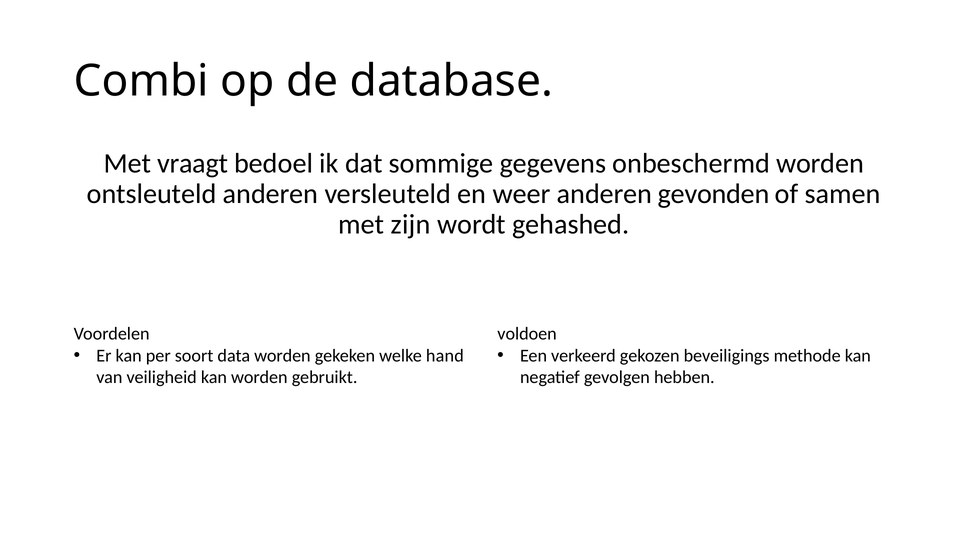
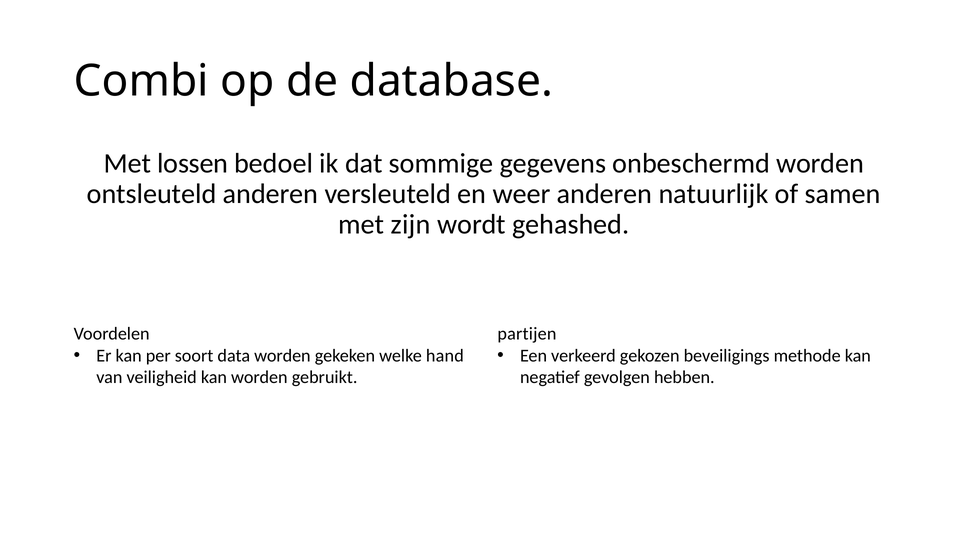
vraagt: vraagt -> lossen (193, 164)
gevonden: gevonden -> natuurlijk (714, 194)
voldoen: voldoen -> partijen (527, 334)
